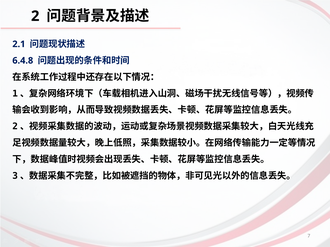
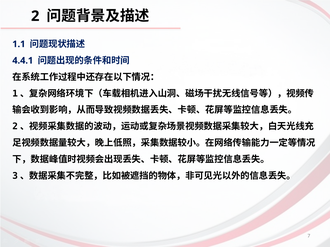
2.1: 2.1 -> 1.1 (19, 44)
6.4.8: 6.4.8 -> 4.4.1 (23, 61)
